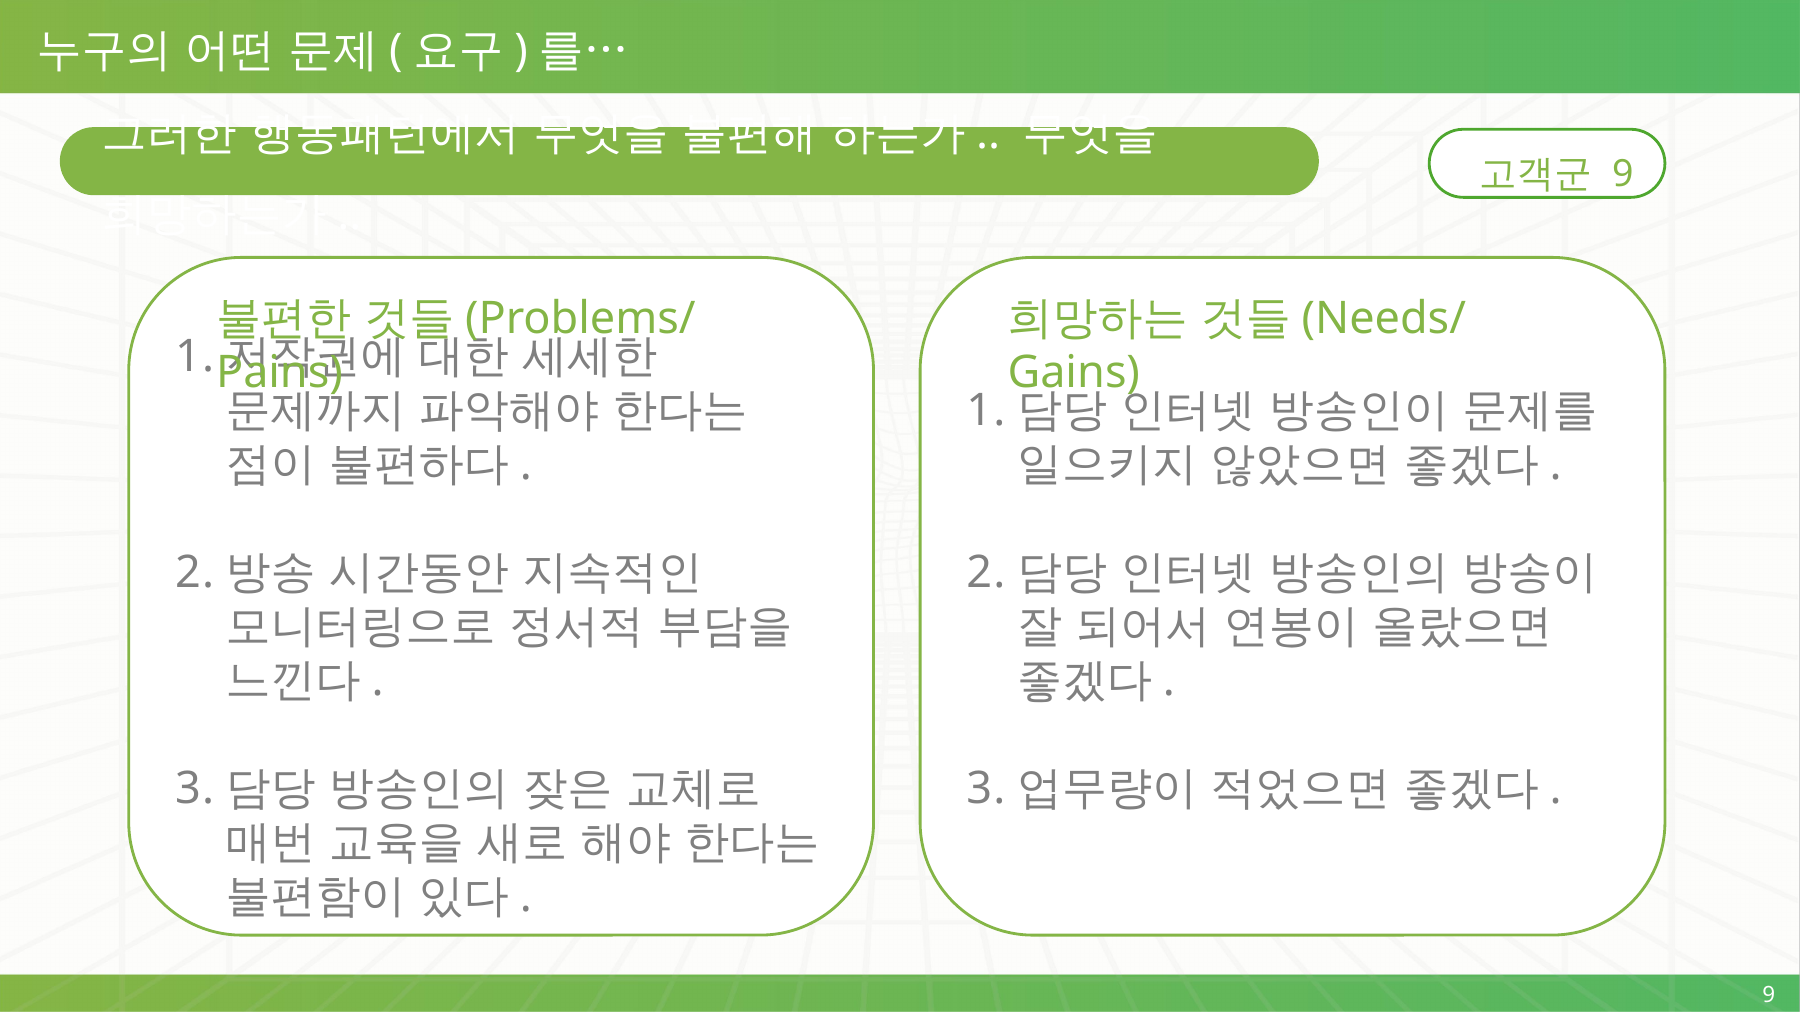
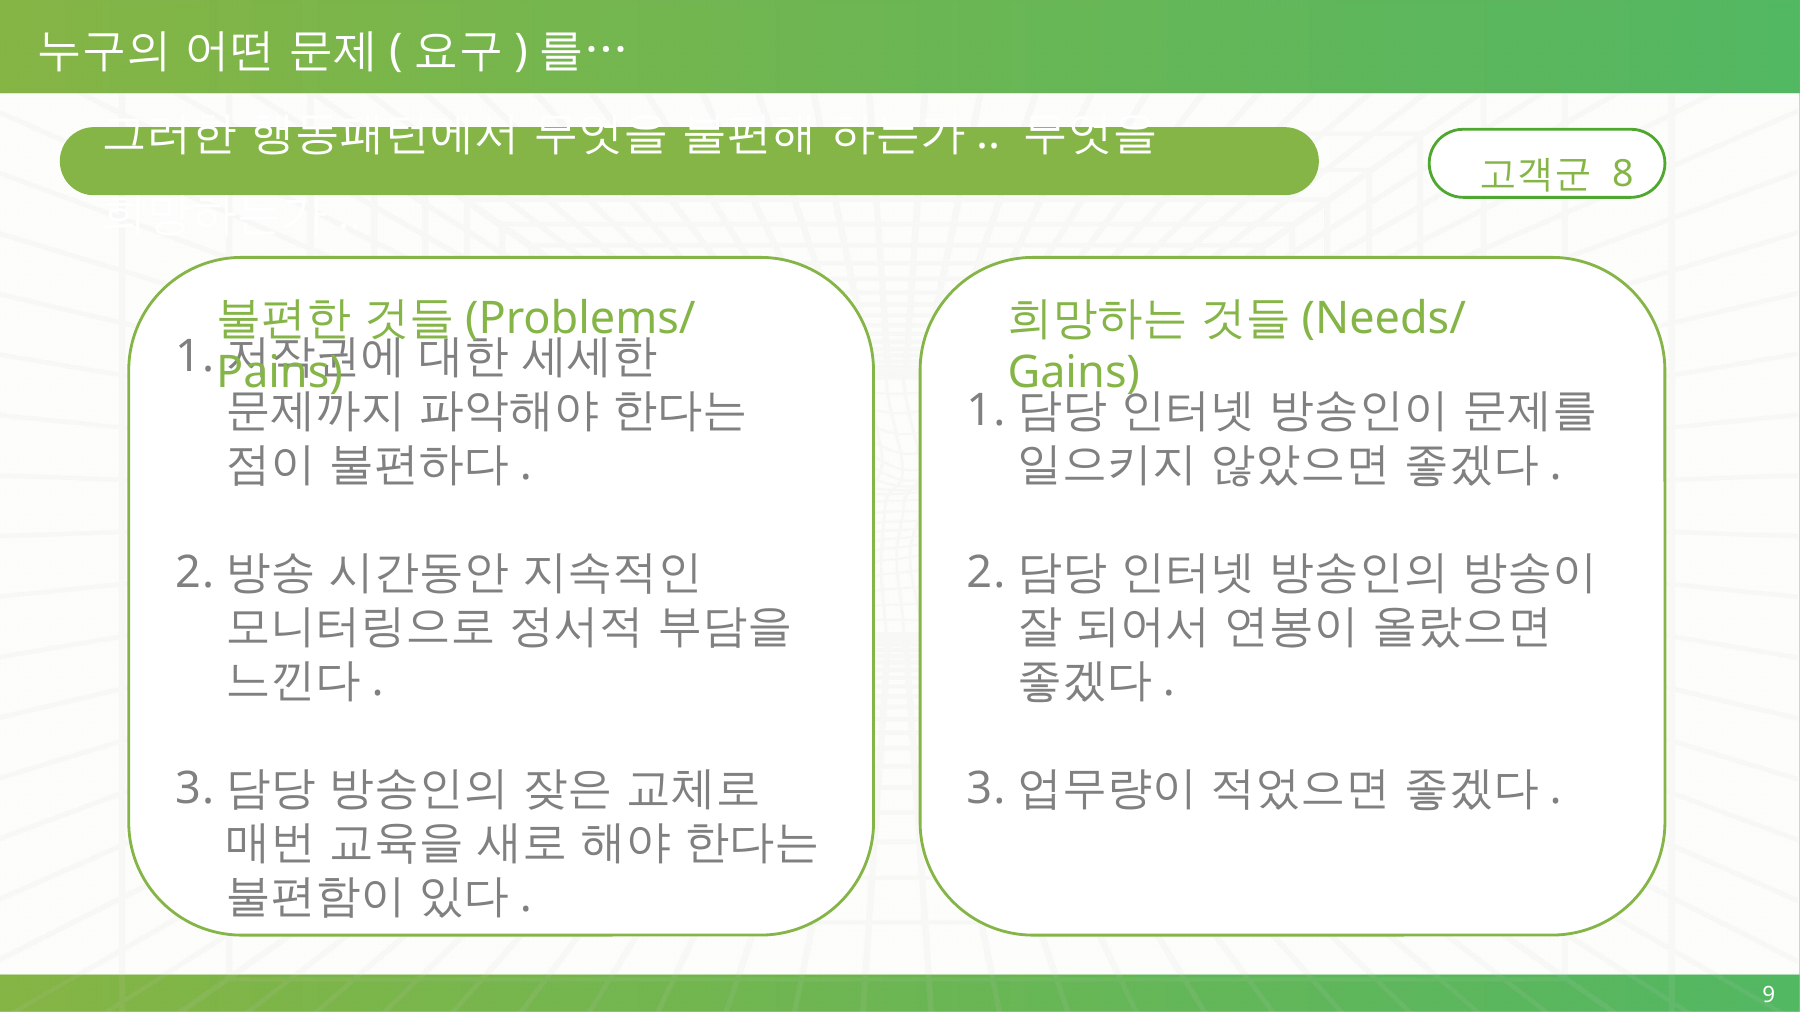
9: 9 -> 8 (1623, 174)
